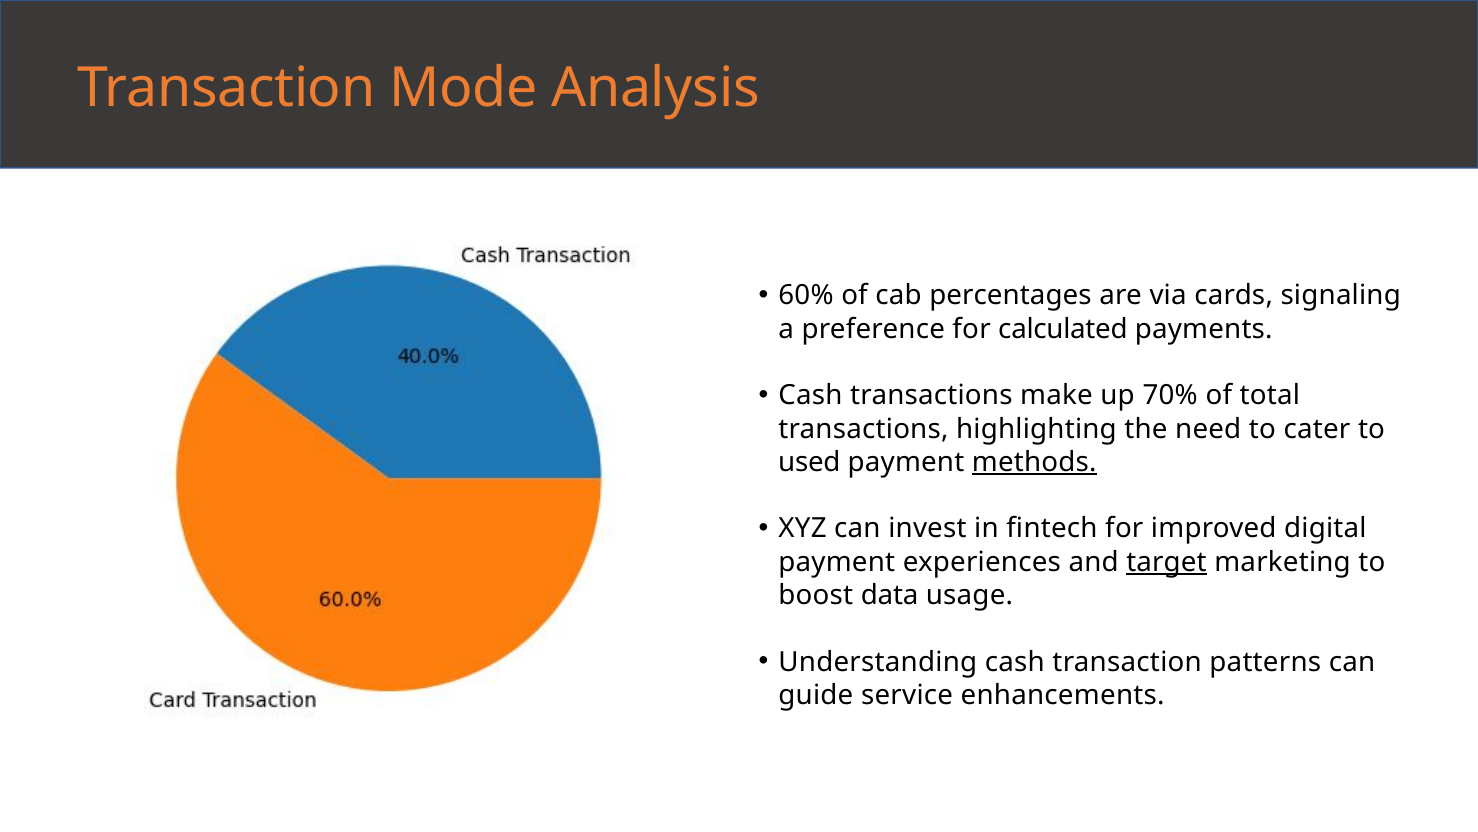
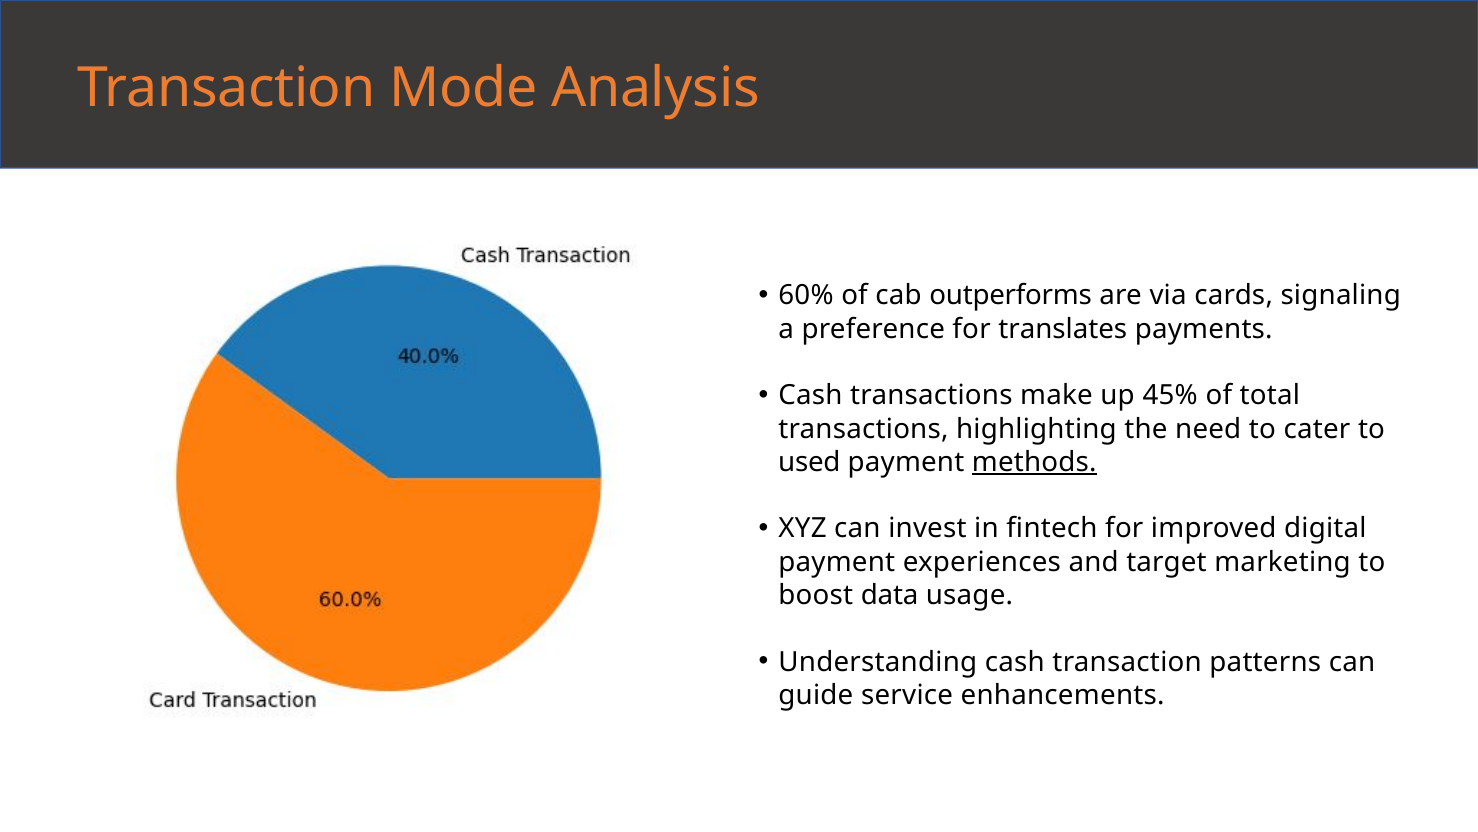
percentages: percentages -> outperforms (1011, 296)
calculated: calculated -> translates (1063, 329)
70%: 70% -> 45% (1170, 395)
target underline: present -> none (1166, 562)
